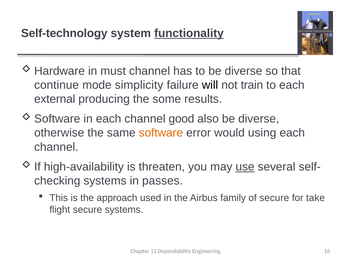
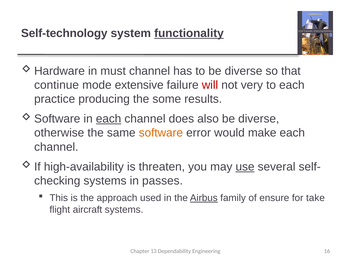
simplicity: simplicity -> extensive (139, 85)
will colour: black -> red (210, 85)
train: train -> very (252, 85)
external: external -> practice (55, 99)
each underline: none -> present (109, 119)
good: good -> does (181, 119)
using: using -> make (262, 133)
Airbus underline: none -> present (204, 198)
of secure: secure -> ensure (274, 198)
flight secure: secure -> aircraft (88, 210)
